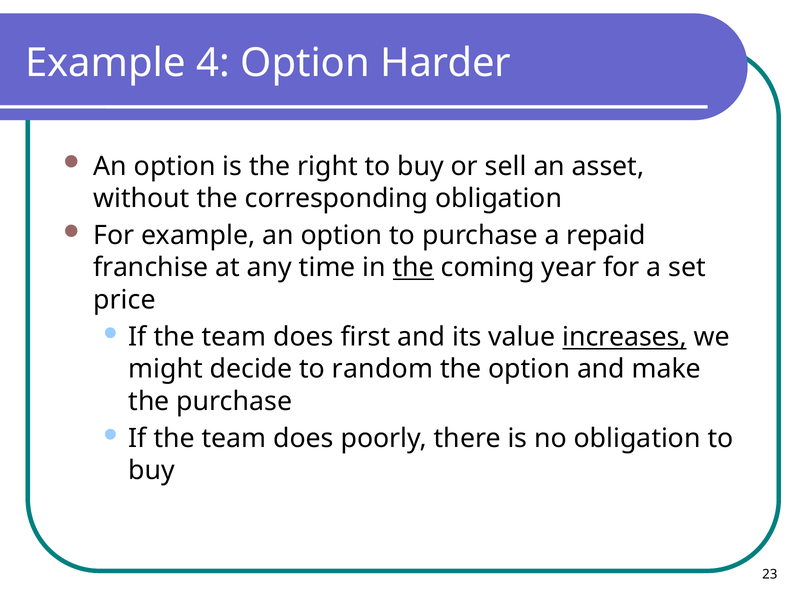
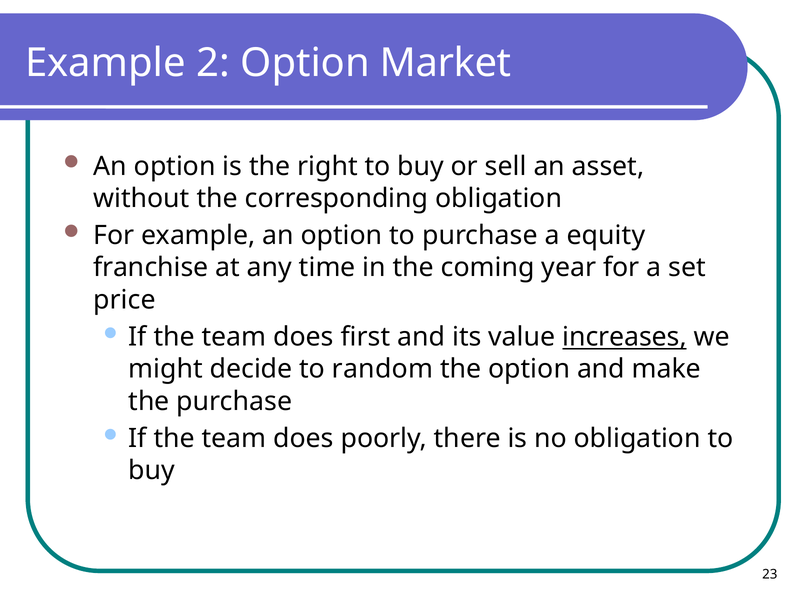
4: 4 -> 2 (213, 63)
Harder: Harder -> Market (446, 63)
repaid: repaid -> equity (606, 236)
the underline: present -> none (413, 268)
